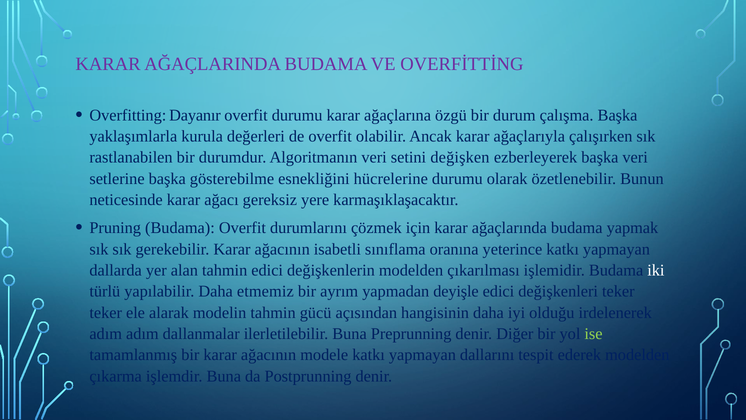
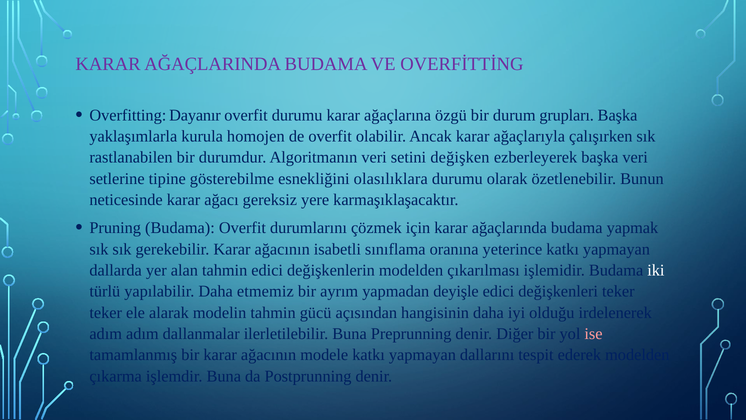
çalışma: çalışma -> grupları (567, 115)
değerleri: değerleri -> homojen (256, 136)
setlerine başka: başka -> tipine (167, 178)
hücrelerine: hücrelerine -> olasılıklara (391, 178)
ise colour: light green -> pink (594, 334)
